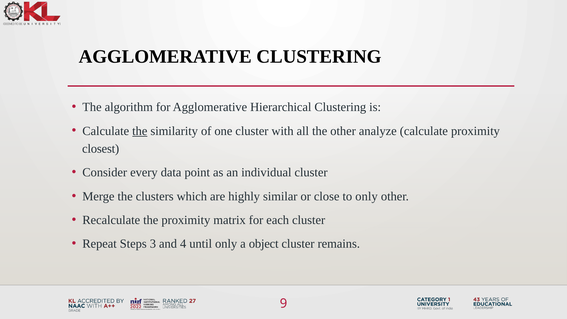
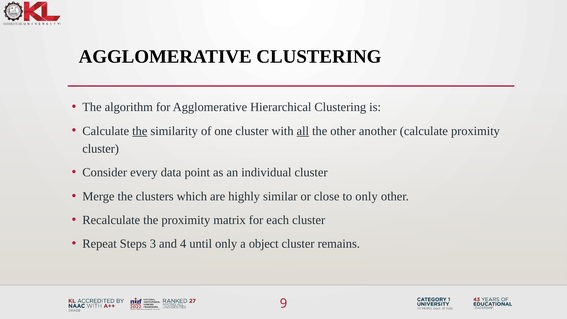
all underline: none -> present (303, 131)
analyze: analyze -> another (378, 131)
closest: closest -> cluster (101, 149)
